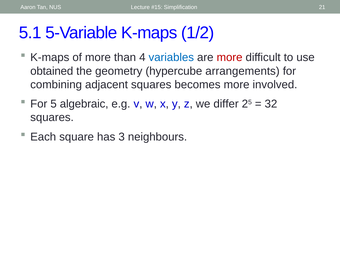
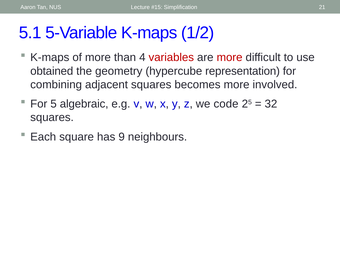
variables colour: blue -> red (171, 57)
arrangements: arrangements -> representation (243, 71)
differ: differ -> code (226, 104)
3: 3 -> 9 (122, 137)
